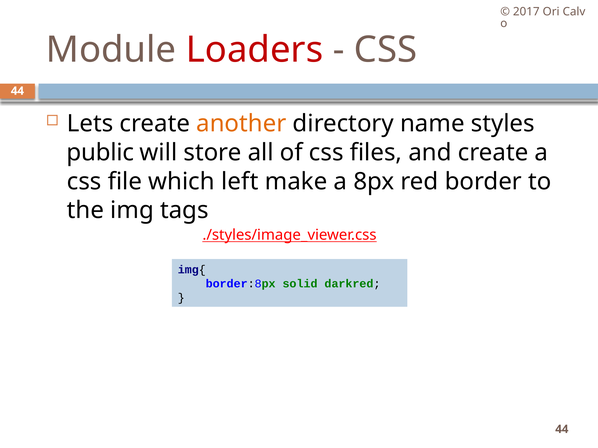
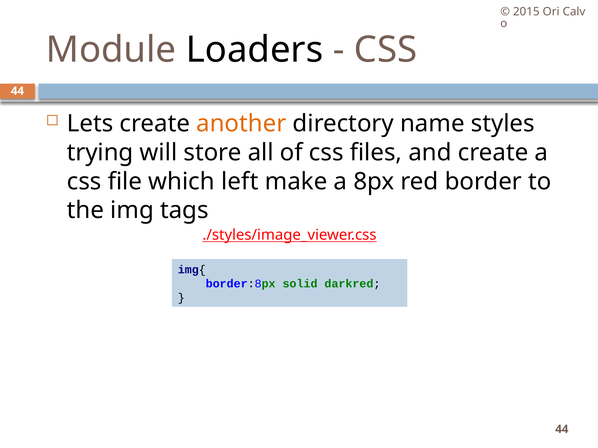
2017: 2017 -> 2015 (526, 12)
Loaders colour: red -> black (254, 50)
public: public -> trying (100, 153)
